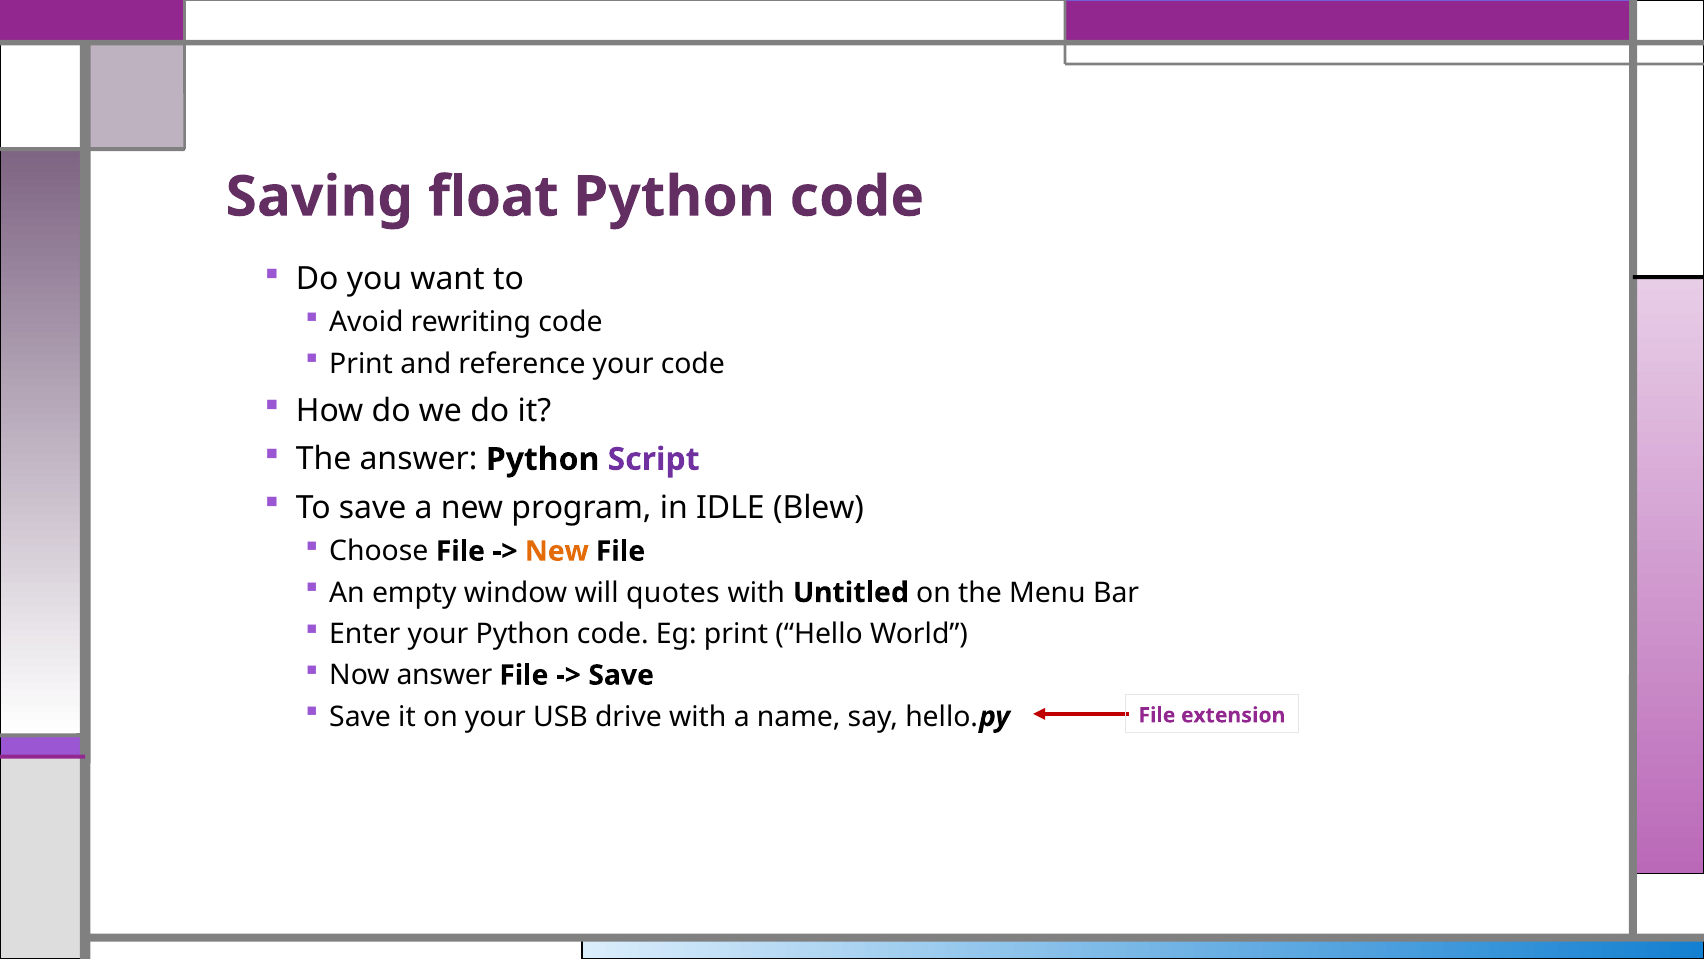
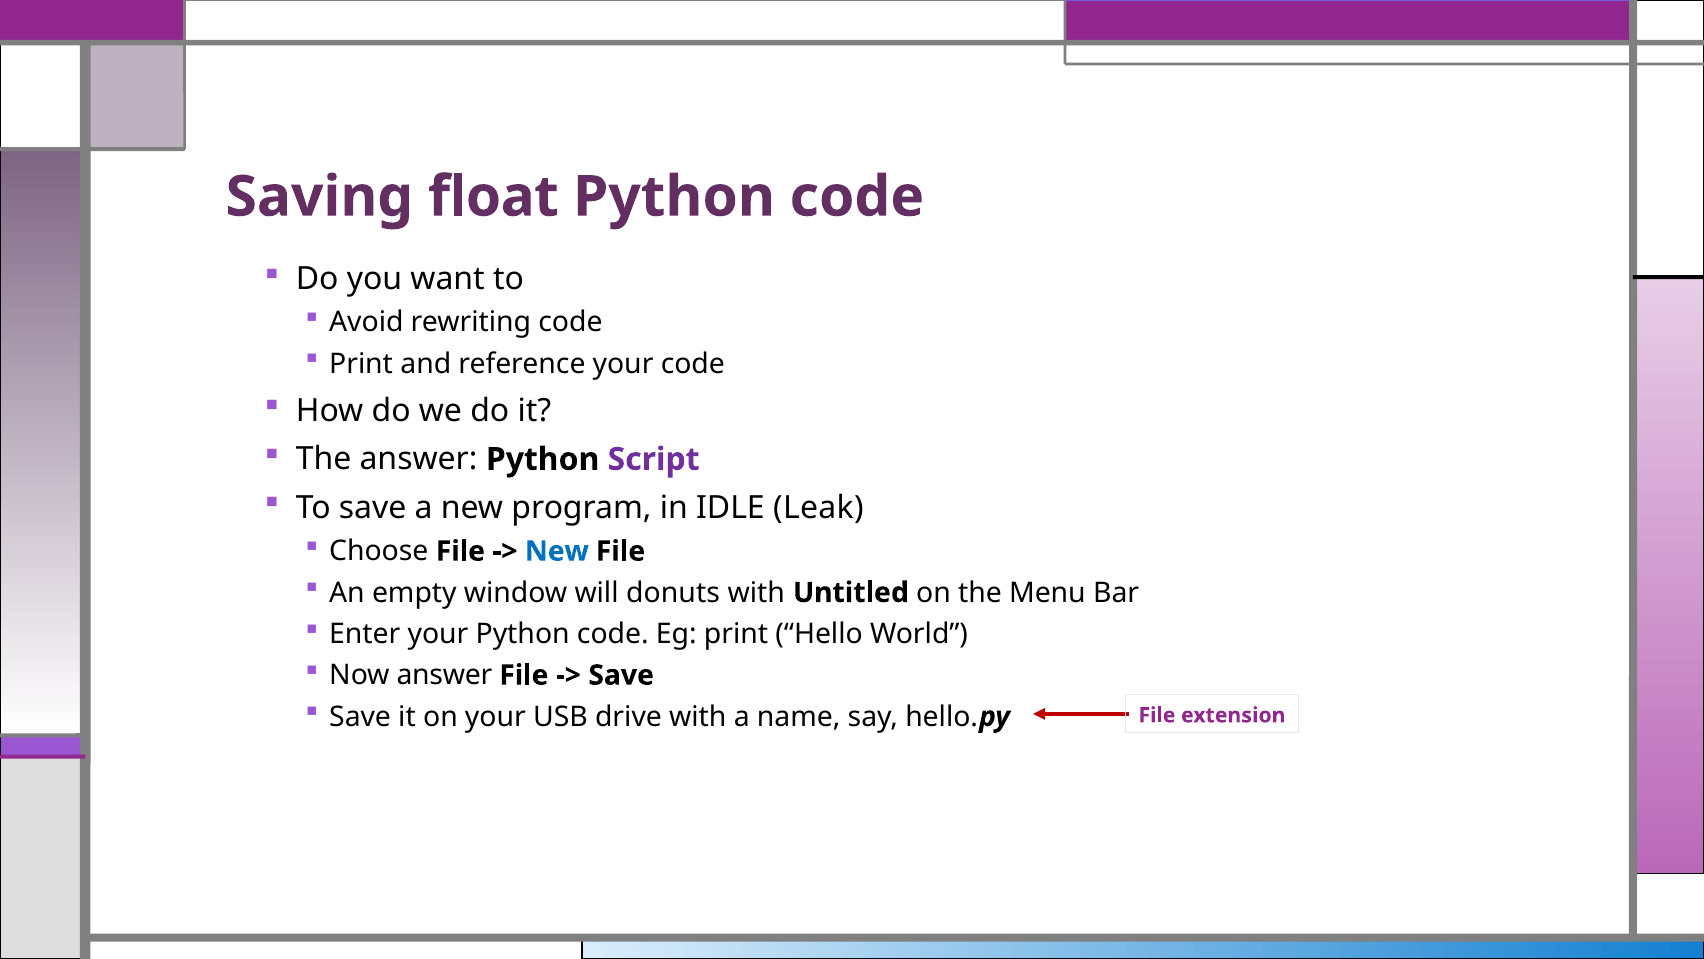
Blew: Blew -> Leak (818, 508)
New colour: orange -> blue (557, 551)
quotes: quotes -> donuts (673, 593)
